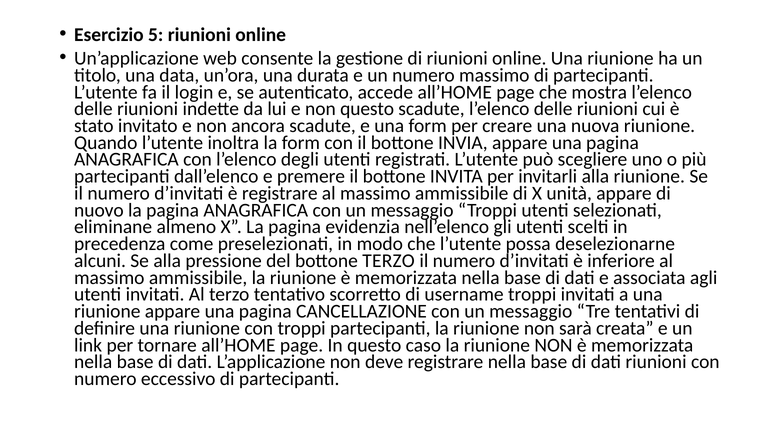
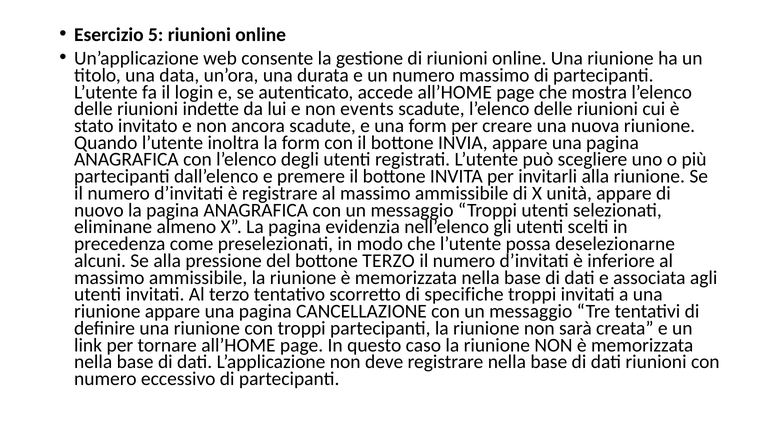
non questo: questo -> events (367, 109)
username: username -> specifiche (464, 294)
